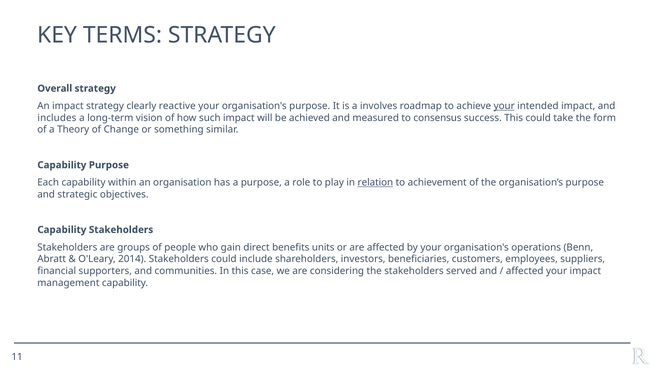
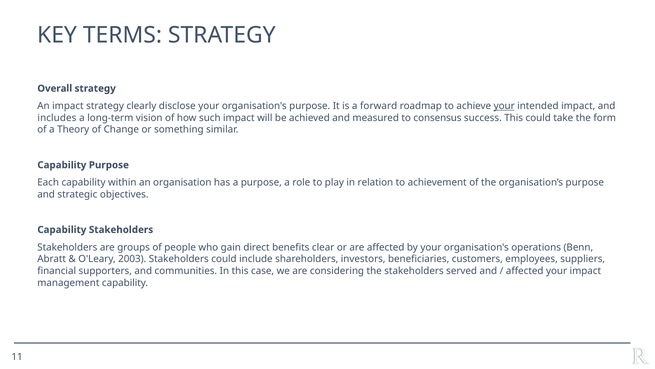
reactive: reactive -> disclose (177, 106)
involves: involves -> forward (379, 106)
relation underline: present -> none (375, 182)
units: units -> clear (323, 247)
2014: 2014 -> 2003 (132, 259)
